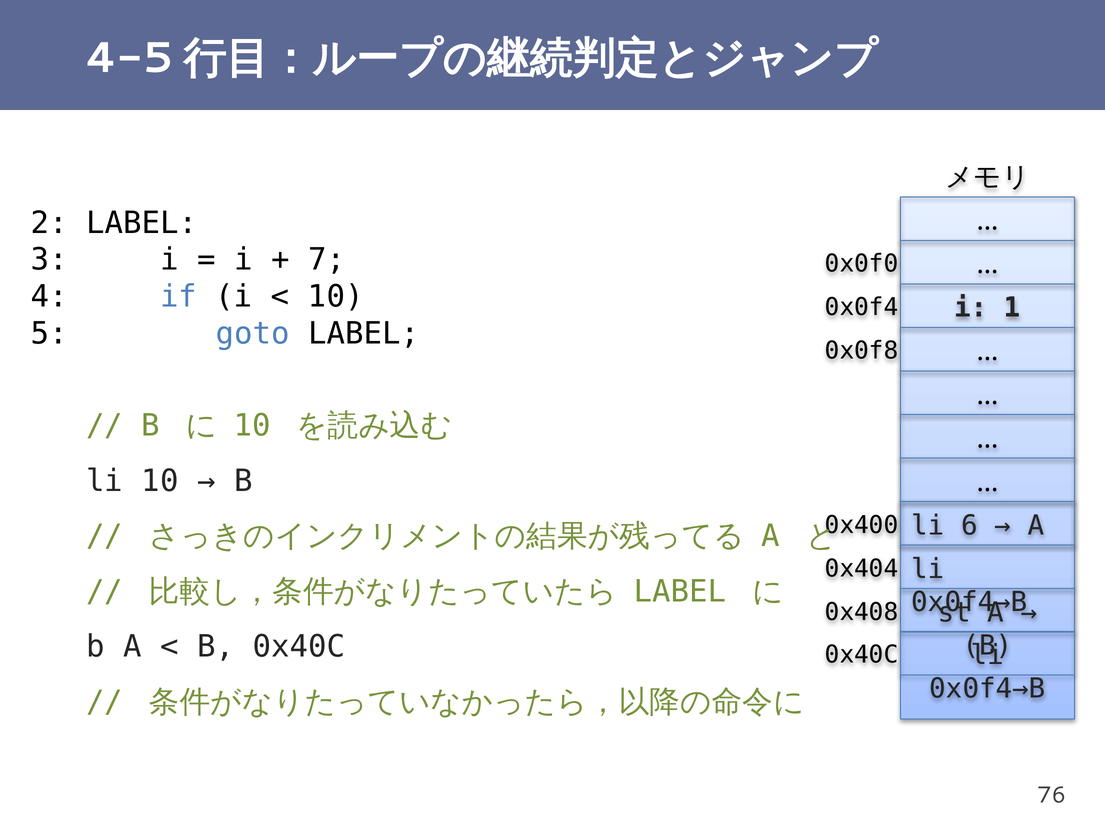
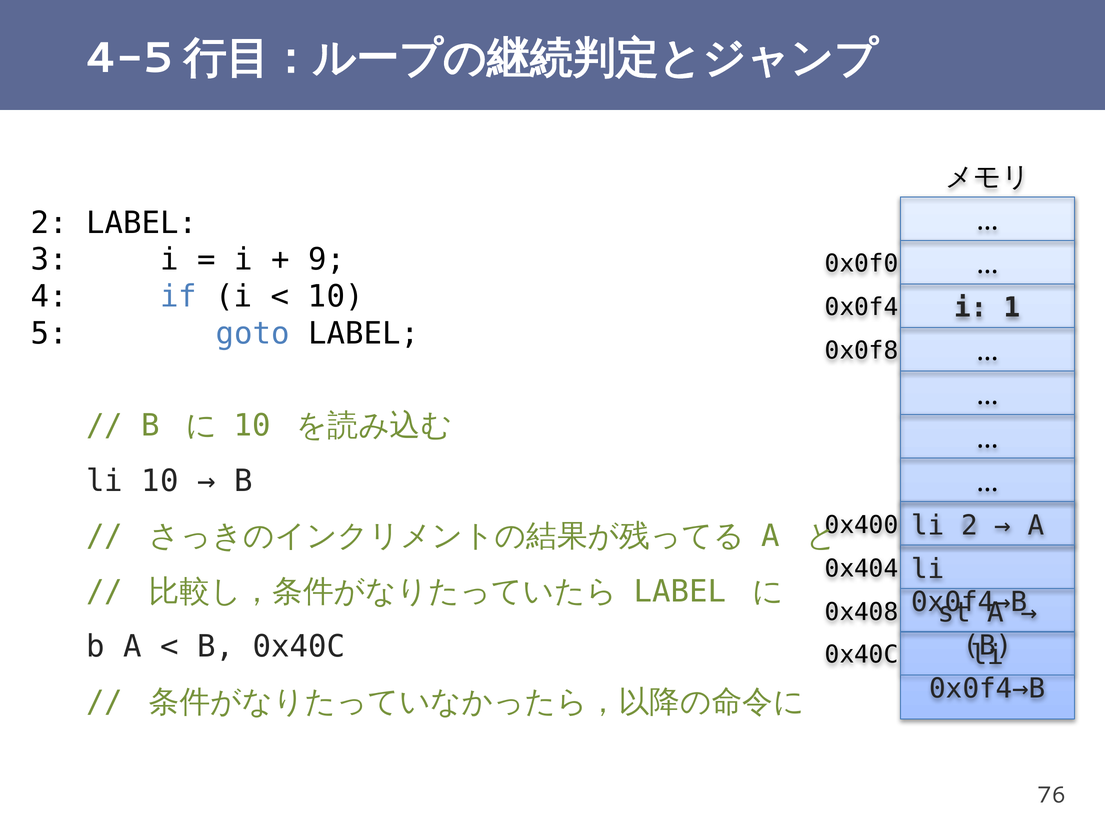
7: 7 -> 9 (327, 260)
li 6: 6 -> 2 (969, 525)
